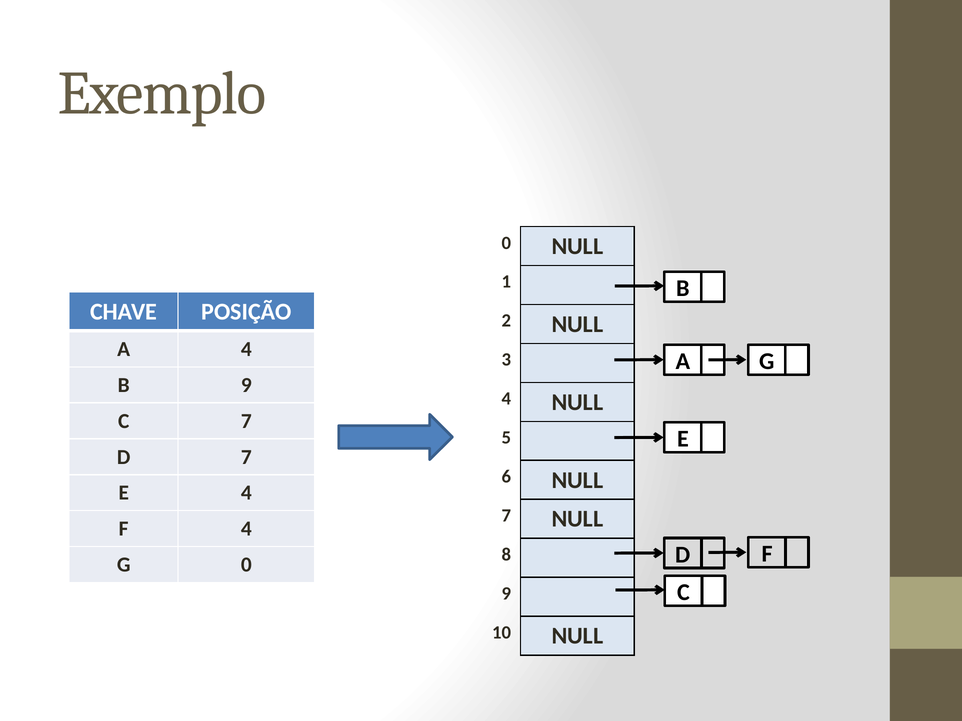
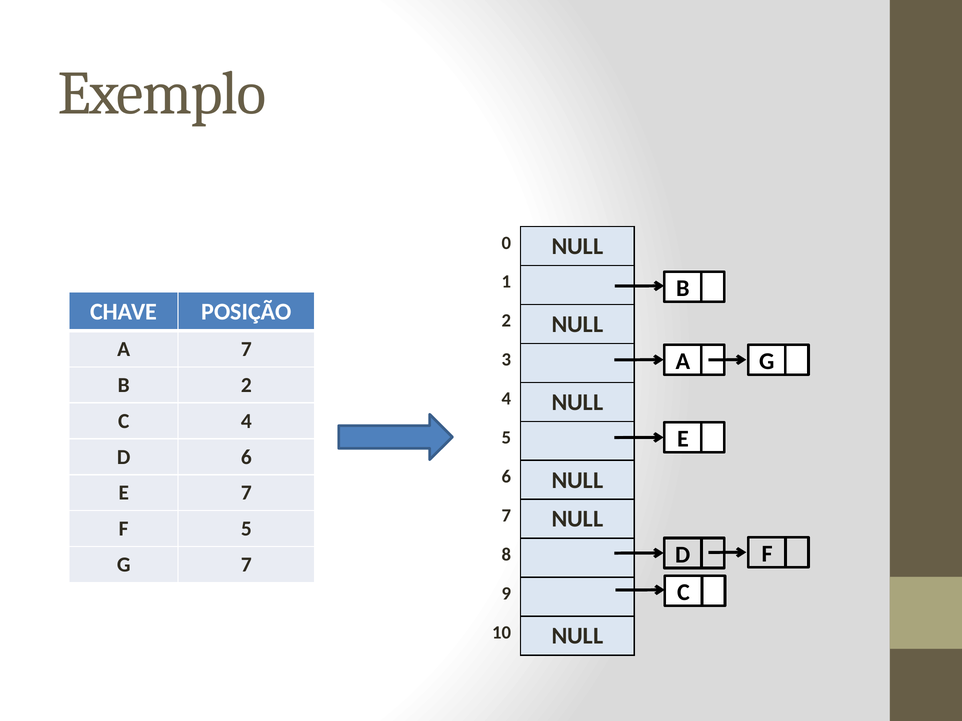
A 4: 4 -> 7 (246, 349)
B 9: 9 -> 2 (246, 385)
C 7: 7 -> 4 (246, 421)
D 7: 7 -> 6 (246, 457)
E 4: 4 -> 7 (246, 493)
F 4: 4 -> 5 (246, 529)
G 0: 0 -> 7 (246, 565)
